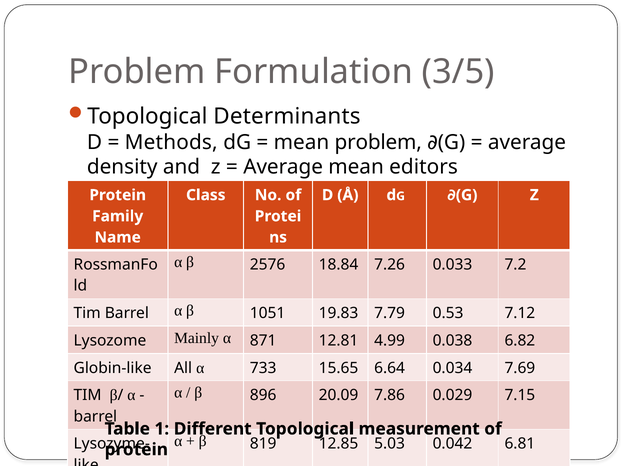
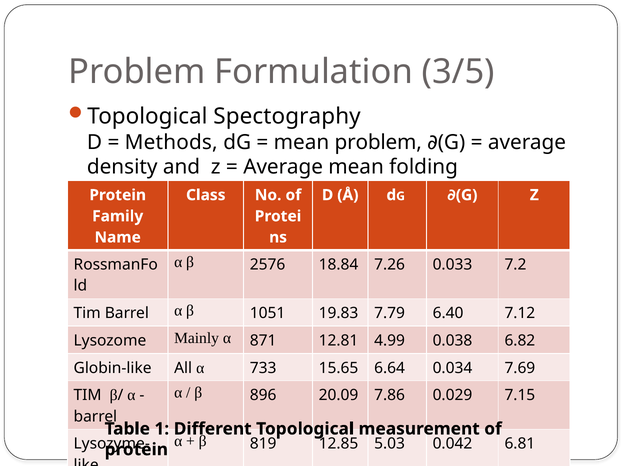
Determinants: Determinants -> Spectography (287, 117)
editors: editors -> folding (424, 167)
0.53: 0.53 -> 6.40 (448, 314)
